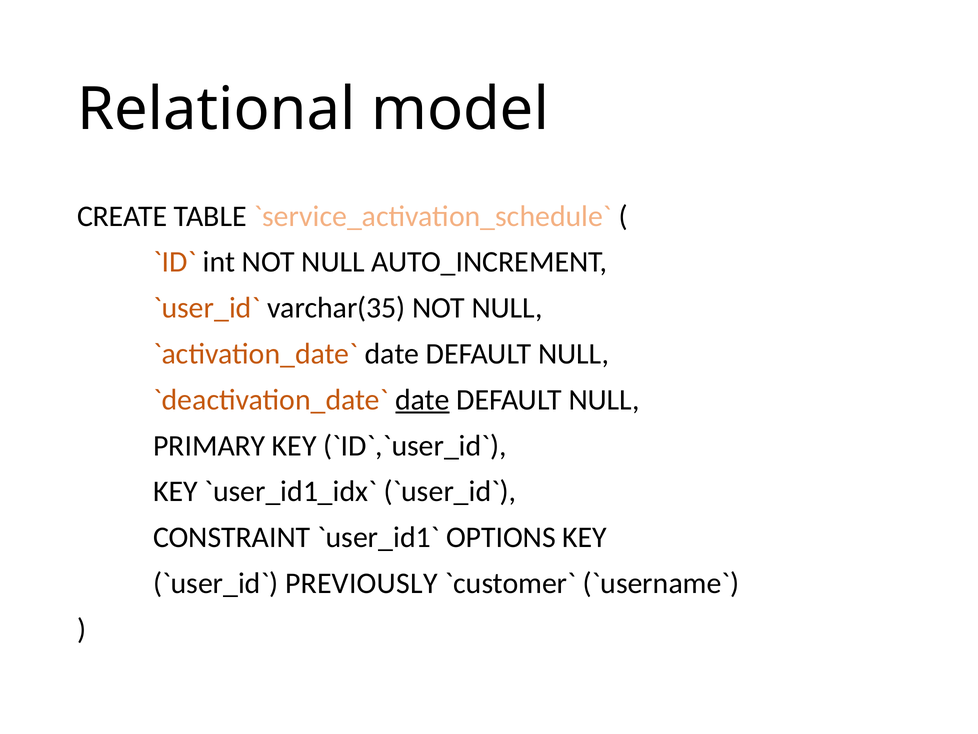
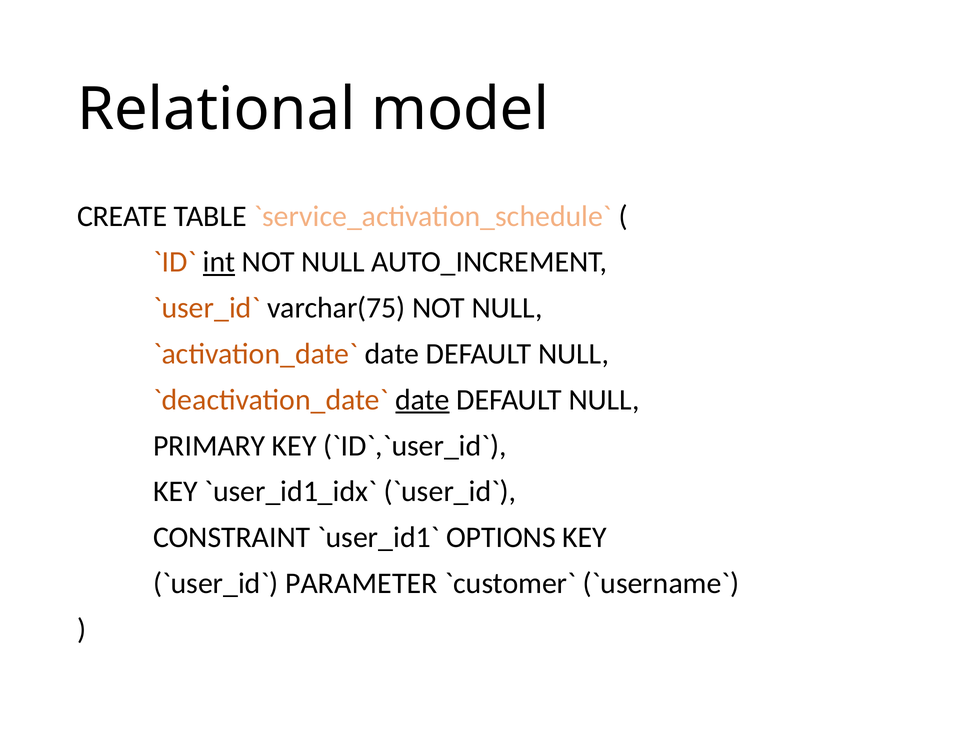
int underline: none -> present (219, 262)
varchar(35: varchar(35 -> varchar(75 (336, 308)
PREVIOUSLY: PREVIOUSLY -> PARAMETER (361, 583)
